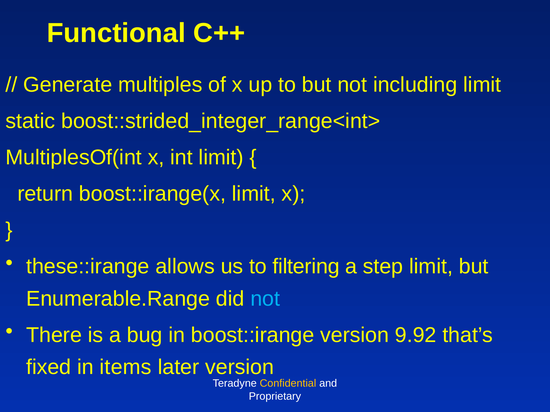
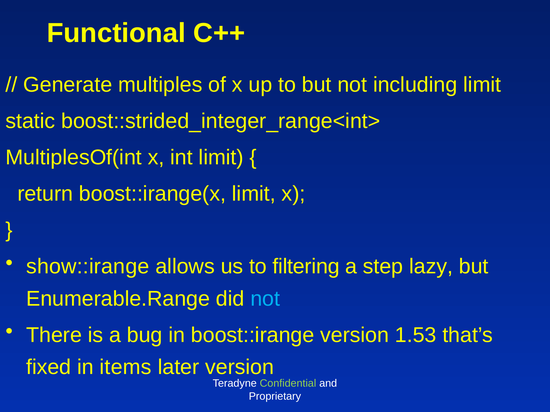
these::irange: these::irange -> show::irange (88, 267)
step limit: limit -> lazy (431, 267)
9.92: 9.92 -> 1.53 (416, 335)
Confidential colour: yellow -> light green (288, 384)
